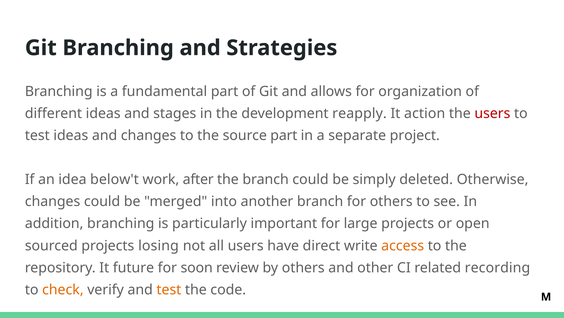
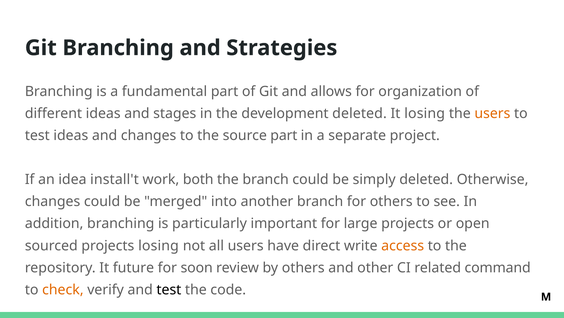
development reapply: reapply -> deleted (360, 113)
It action: action -> losing (425, 113)
users colour: red -> orange (492, 113)
below't: below't -> install't (114, 179)
after: after -> both (198, 179)
recording: recording -> command (498, 267)
test colour: orange -> black (169, 289)
